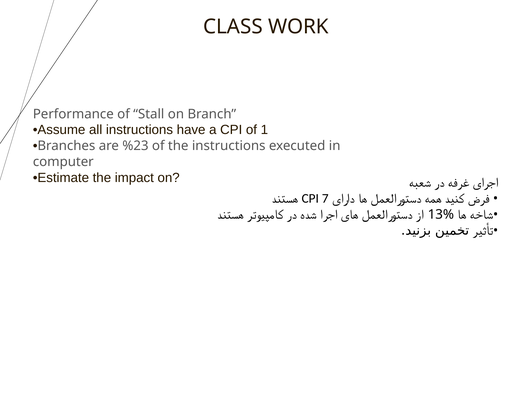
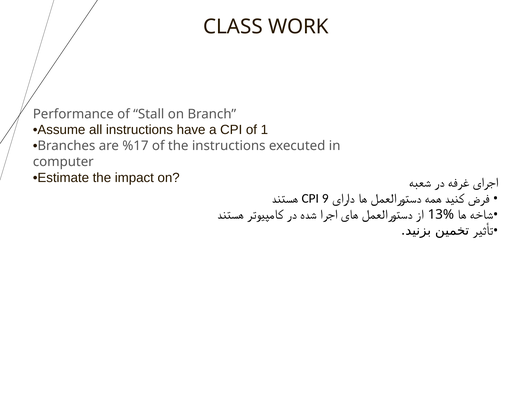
%23: %23 -> %17 (135, 146)
7: 7 -> 9 (325, 199)
